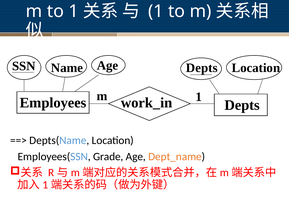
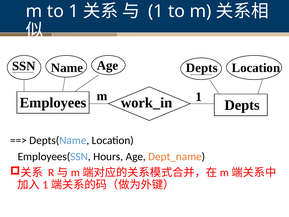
Grade: Grade -> Hours (108, 156)
